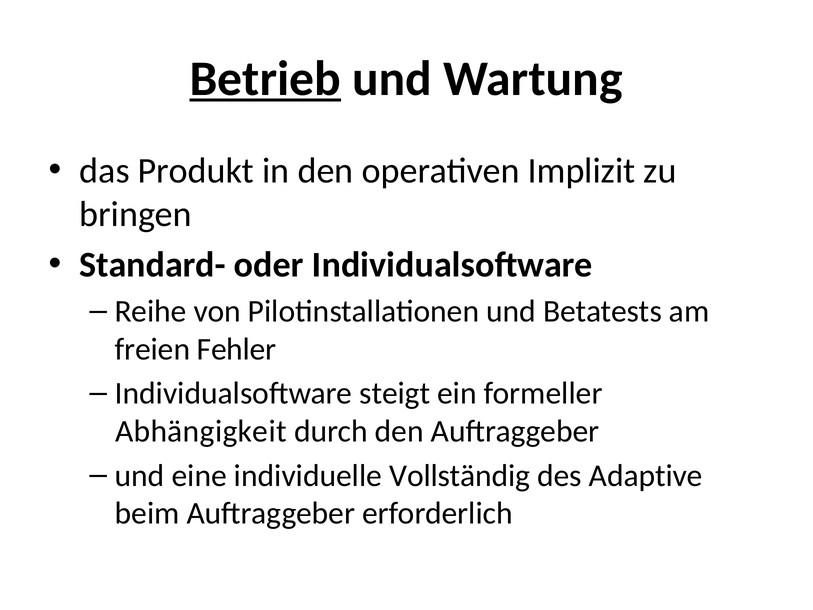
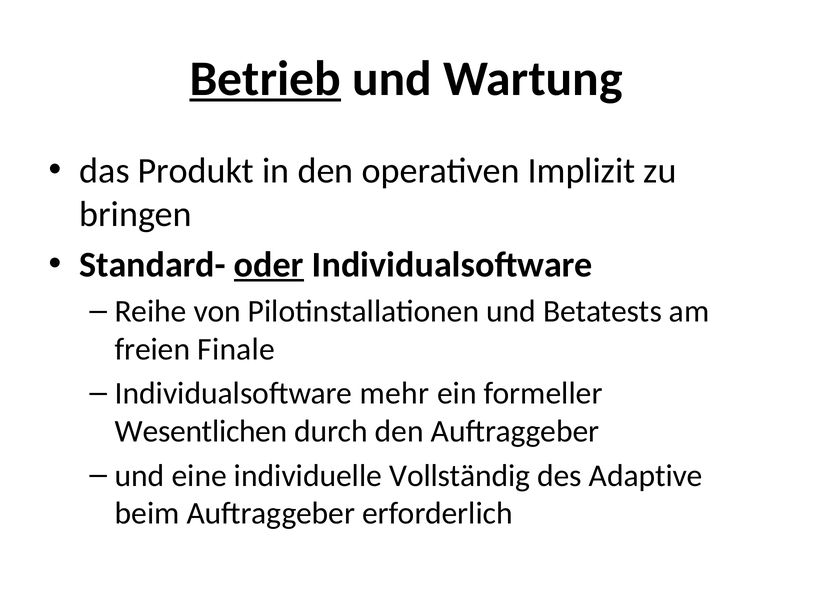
oder underline: none -> present (269, 265)
Fehler: Fehler -> Finale (236, 349)
steigt: steigt -> mehr (395, 393)
Abhängigkeit: Abhängigkeit -> Wesentlichen (201, 431)
